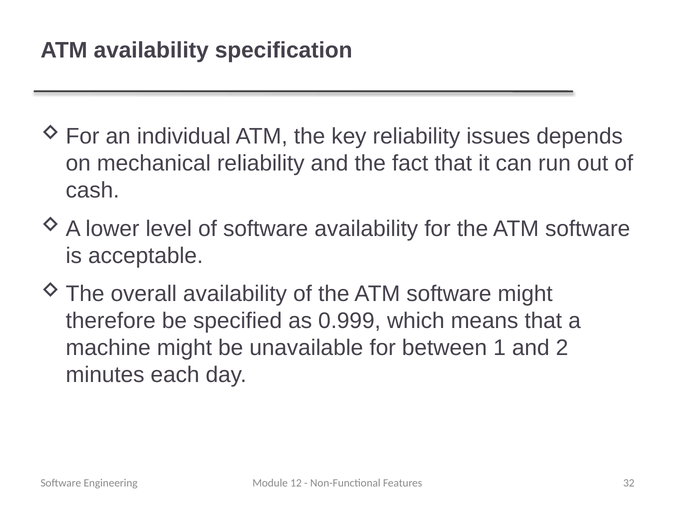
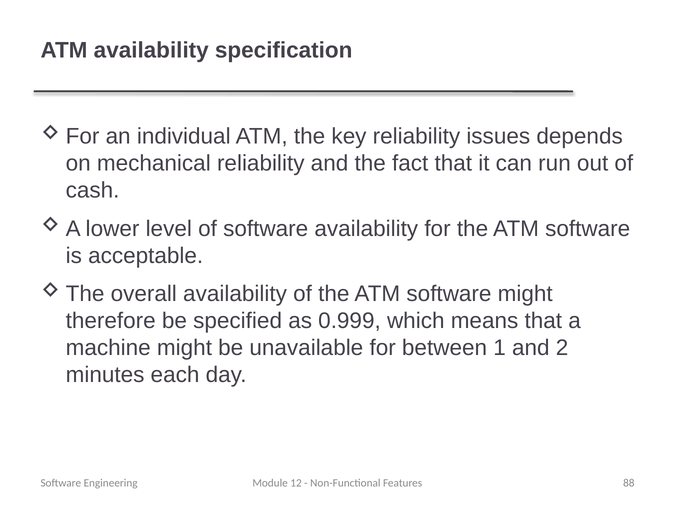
32: 32 -> 88 (629, 483)
